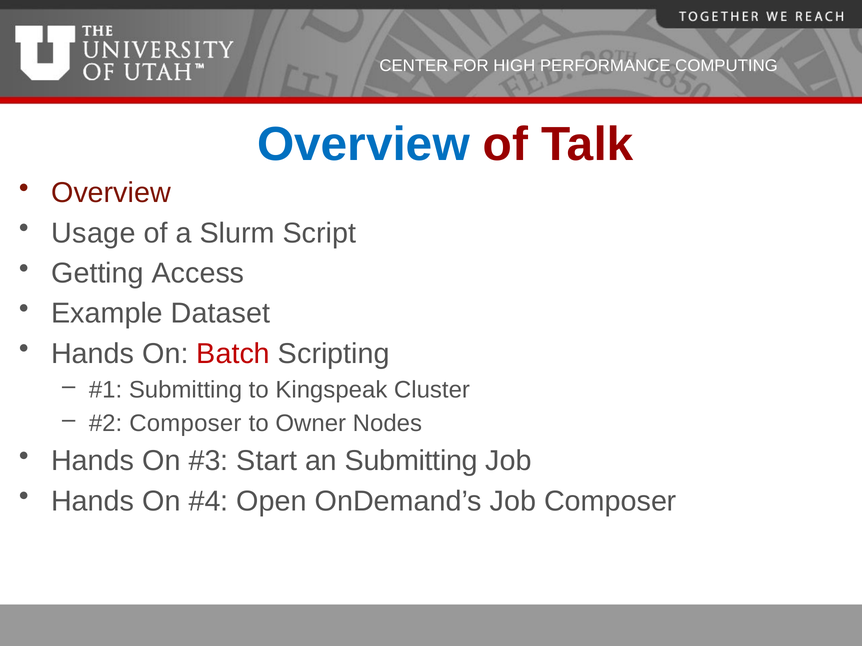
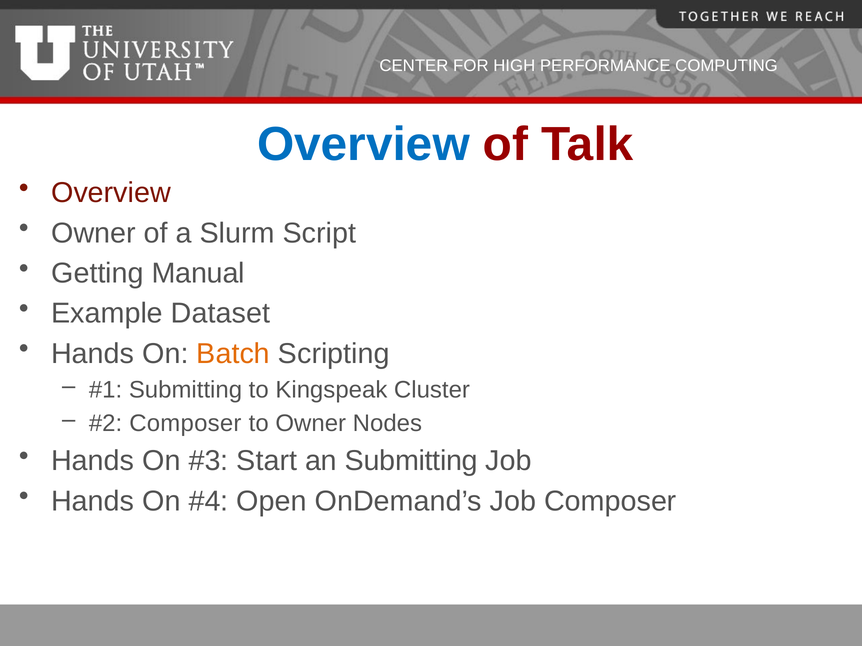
Usage: Usage -> Owner (94, 233)
Access: Access -> Manual (198, 274)
Batch colour: red -> orange (233, 354)
